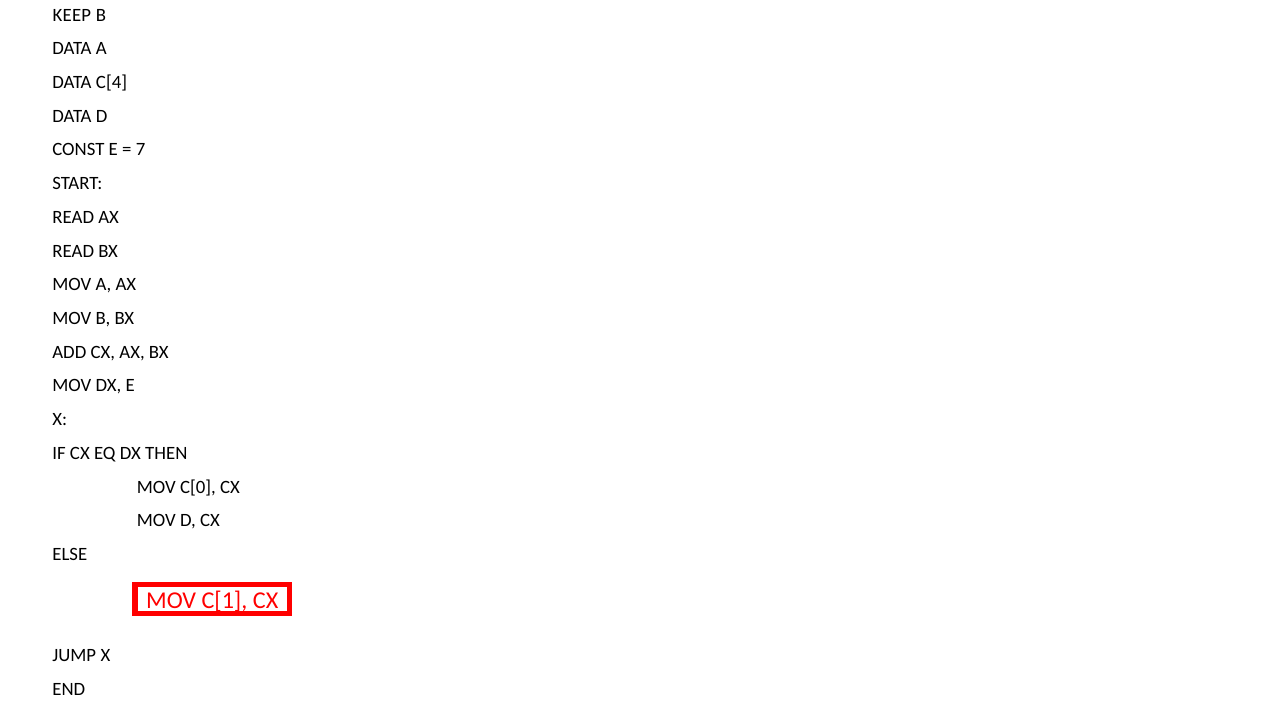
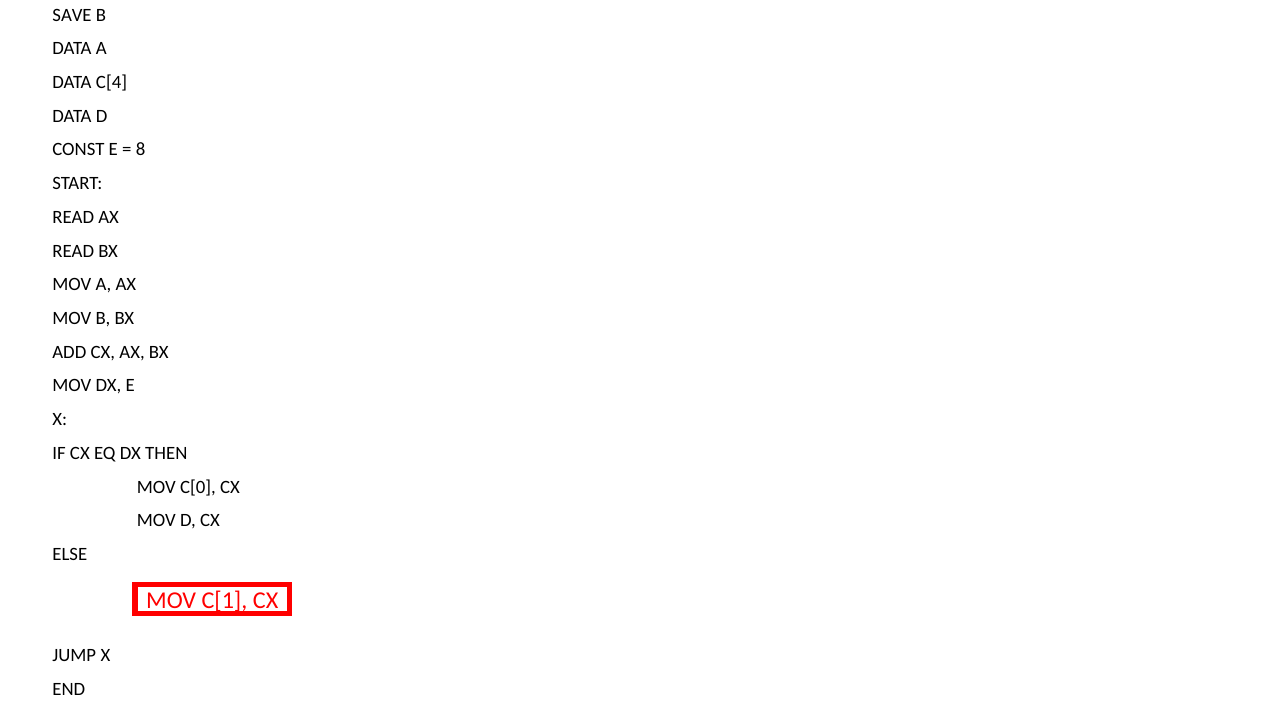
KEEP: KEEP -> SAVE (72, 15)
7: 7 -> 8 (141, 150)
